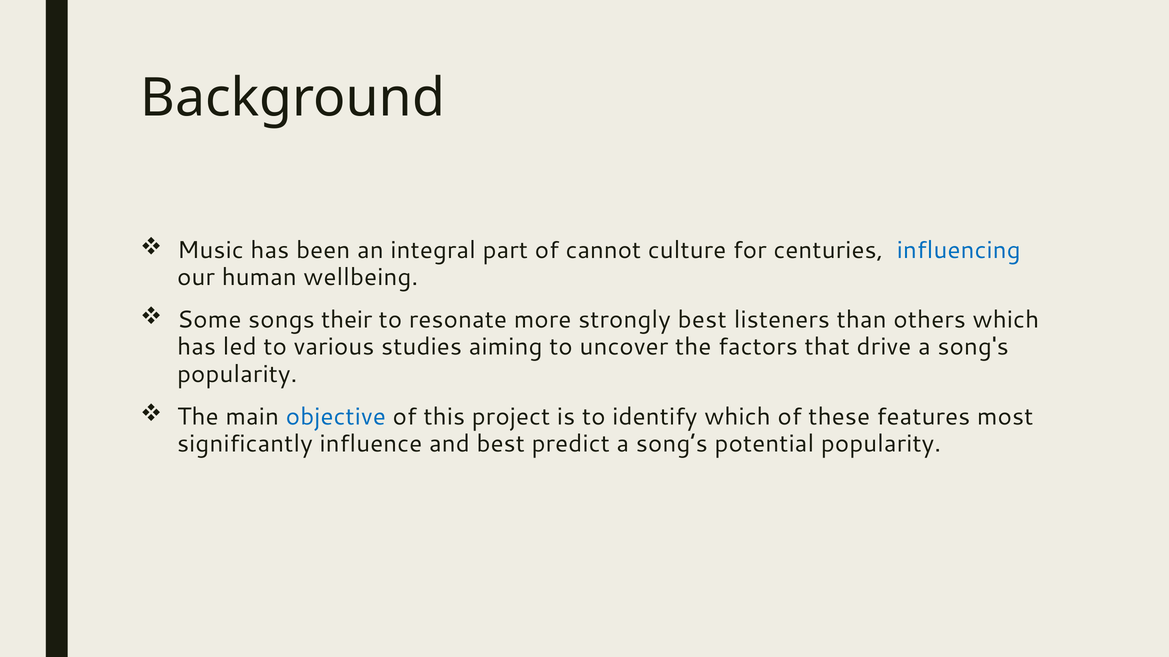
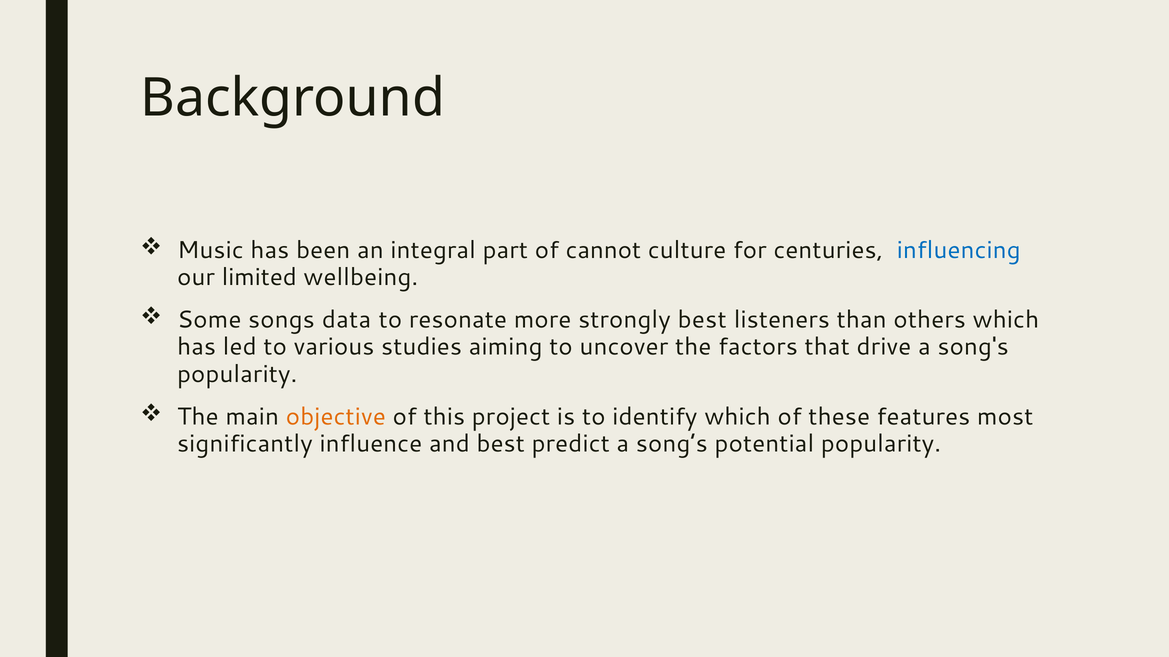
human: human -> limited (259, 278)
their: their -> data (347, 320)
objective colour: blue -> orange (336, 417)
